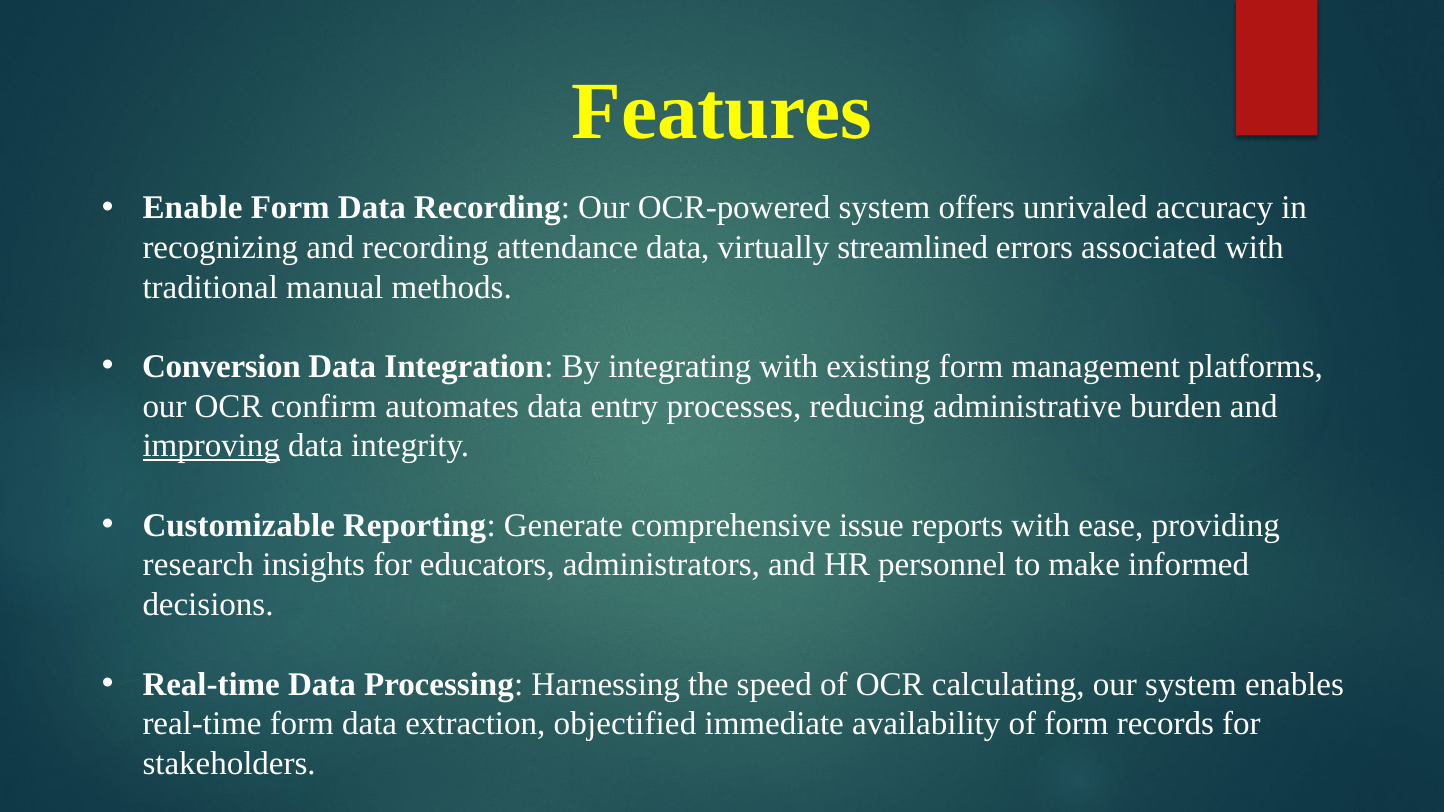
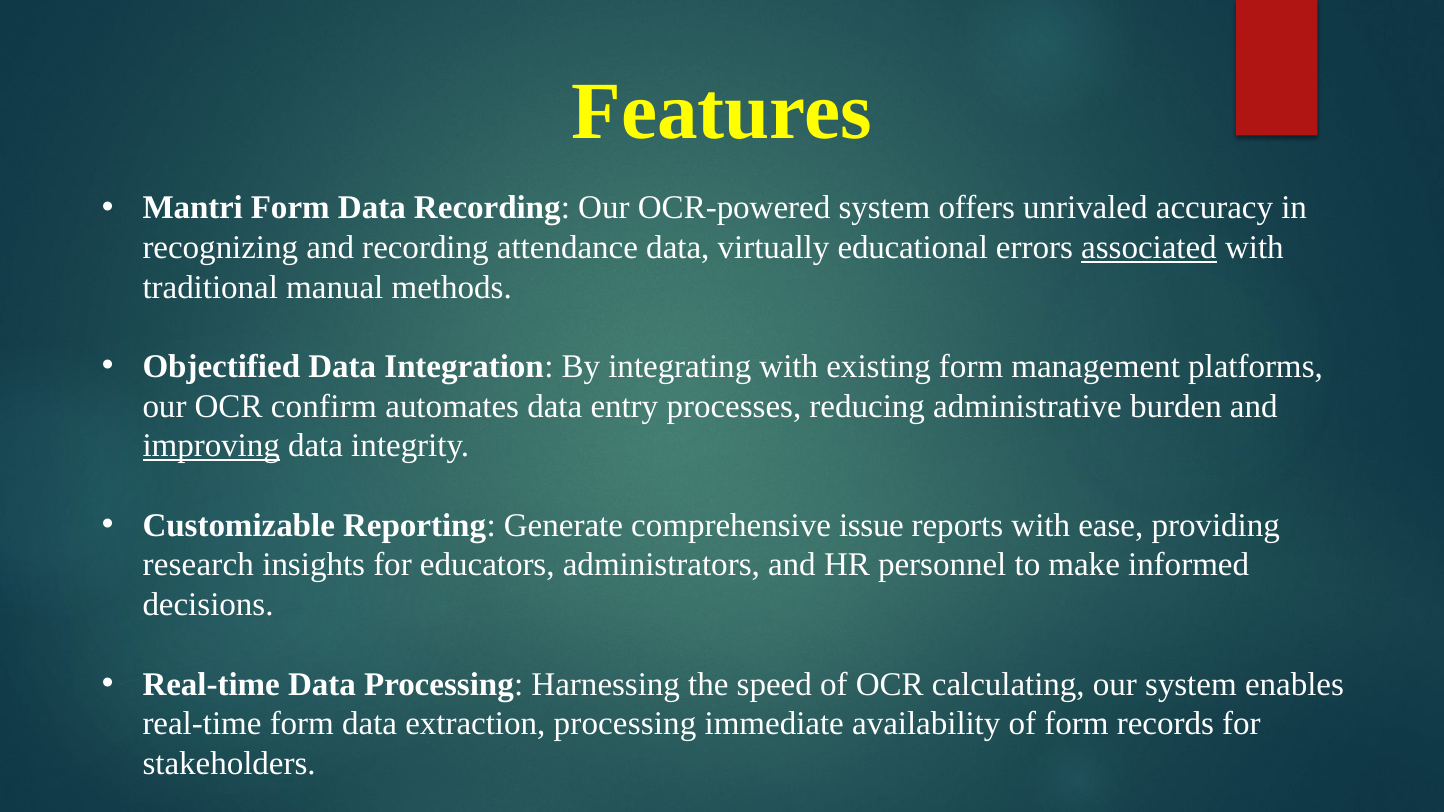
Enable: Enable -> Mantri (193, 208)
streamlined: streamlined -> educational (913, 248)
associated underline: none -> present (1149, 248)
Conversion: Conversion -> Objectified (221, 367)
extraction objectified: objectified -> processing (625, 724)
